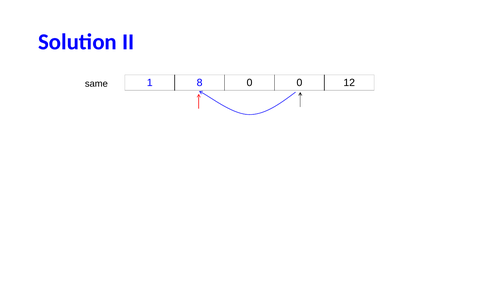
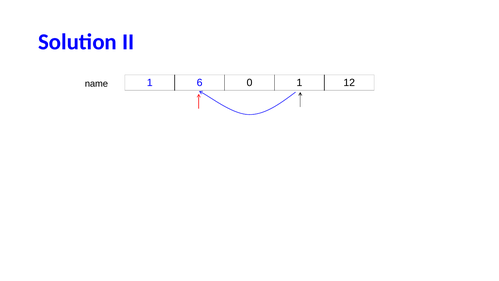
8: 8 -> 6 (200, 83)
0 0: 0 -> 1 (299, 83)
same: same -> name (96, 84)
